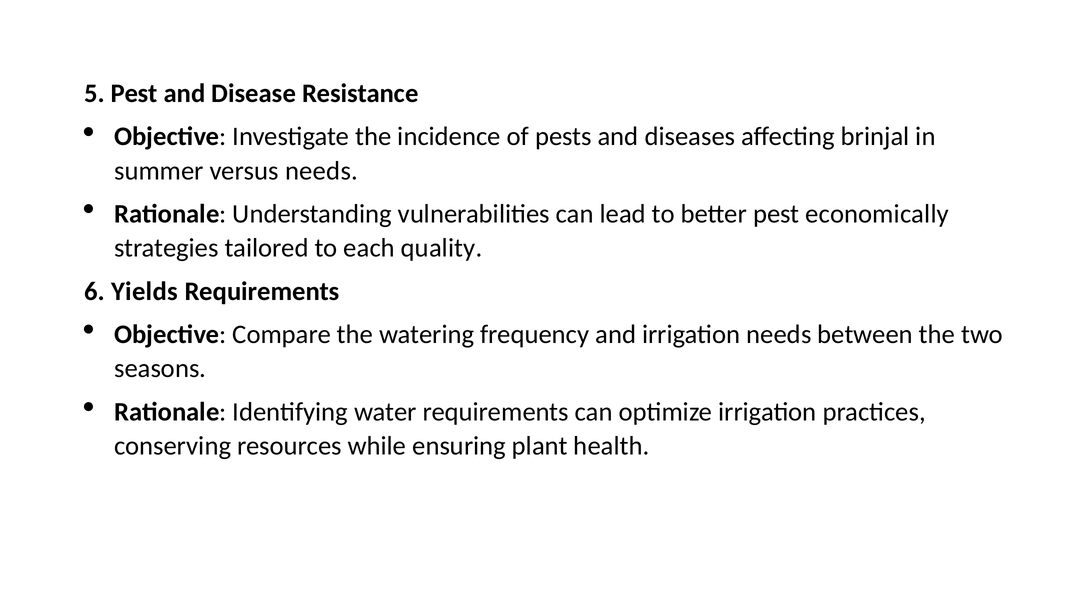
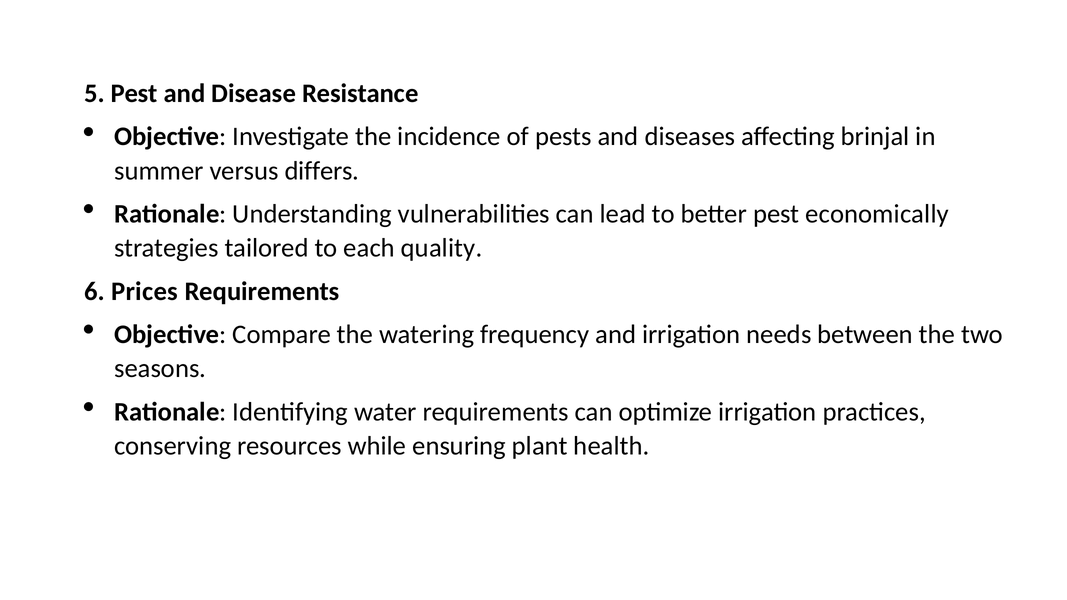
versus needs: needs -> differs (322, 171)
Yields: Yields -> Prices (145, 291)
